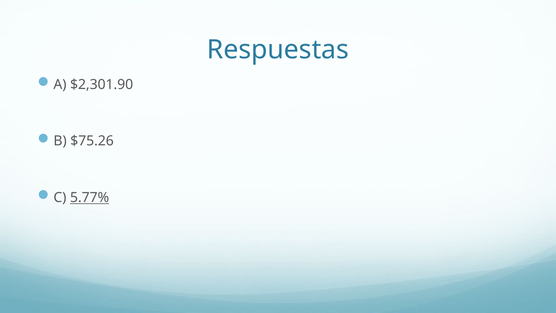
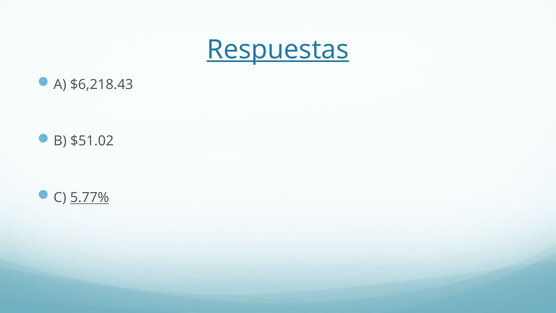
Respuestas underline: none -> present (278, 50)
$2,301.90: $2,301.90 -> $6,218.43 (102, 84)
$75.26: $75.26 -> $51.02 (92, 141)
